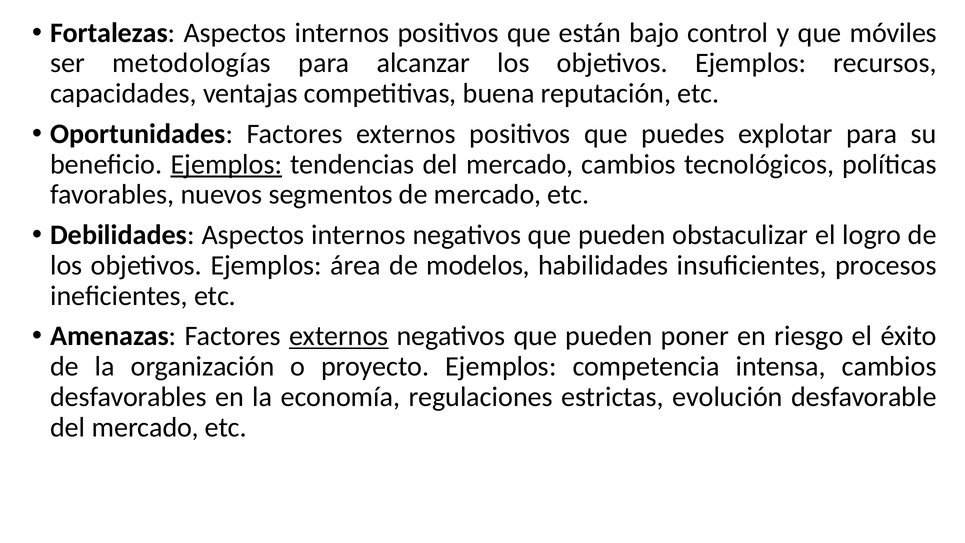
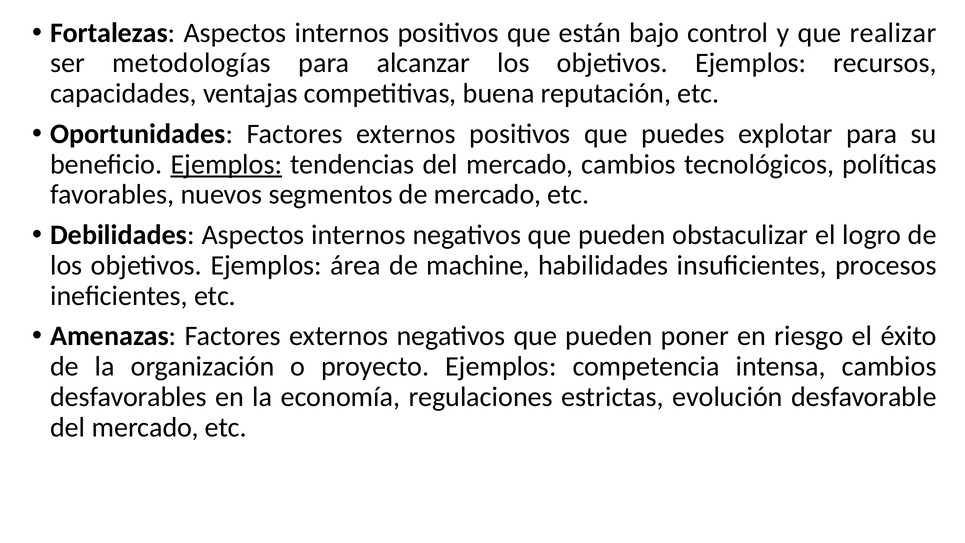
móviles: móviles -> realizar (893, 33)
modelos: modelos -> machine (478, 265)
externos underline: present -> none (339, 336)
